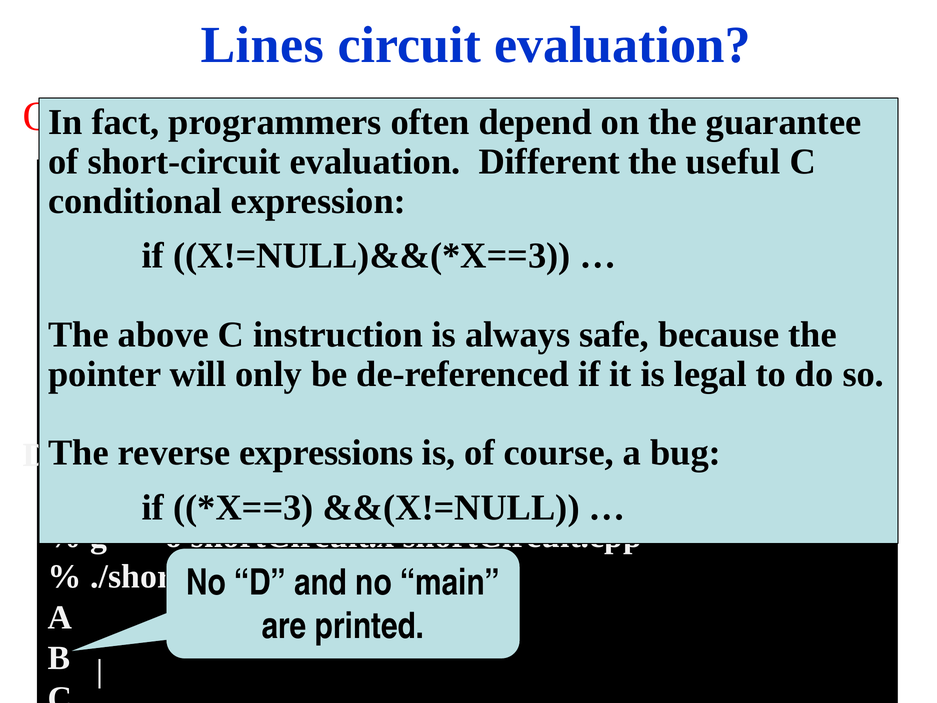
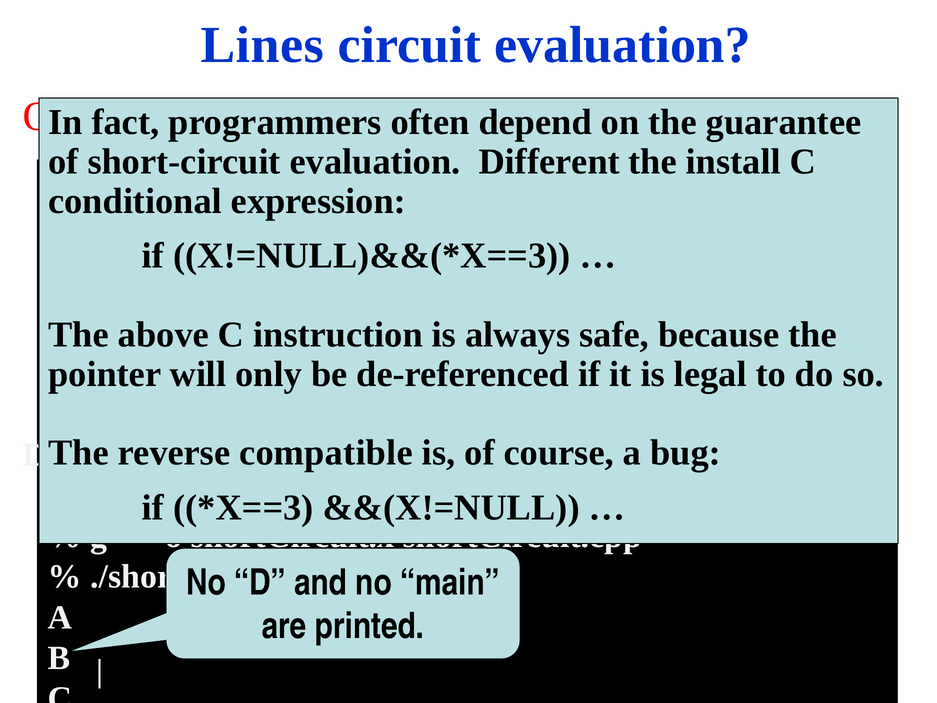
useful: useful -> install (733, 162)
expressions: expressions -> compatible (326, 453)
